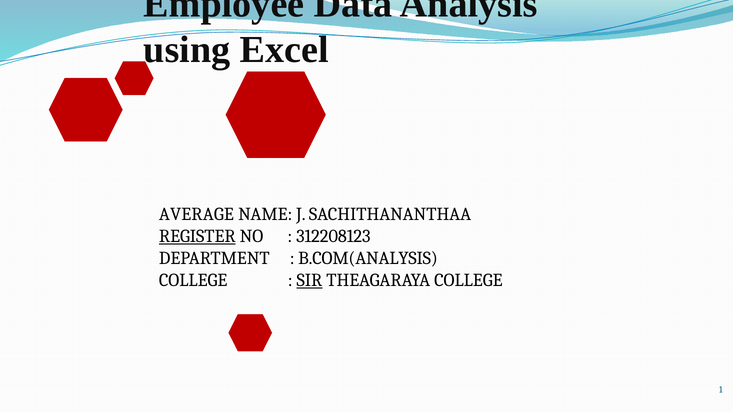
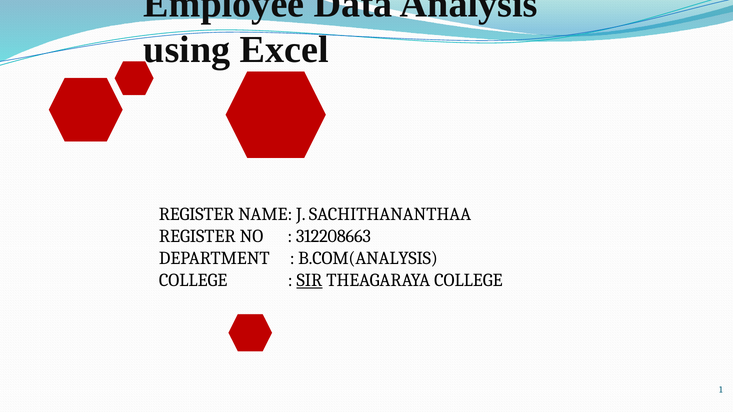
AVERAGE: AVERAGE -> REGISTER (197, 214)
REGISTER underline: present -> none (197, 236)
312208123: 312208123 -> 312208663 (333, 236)
